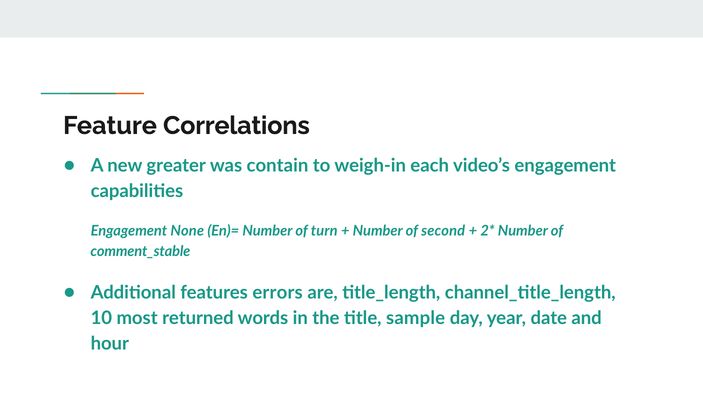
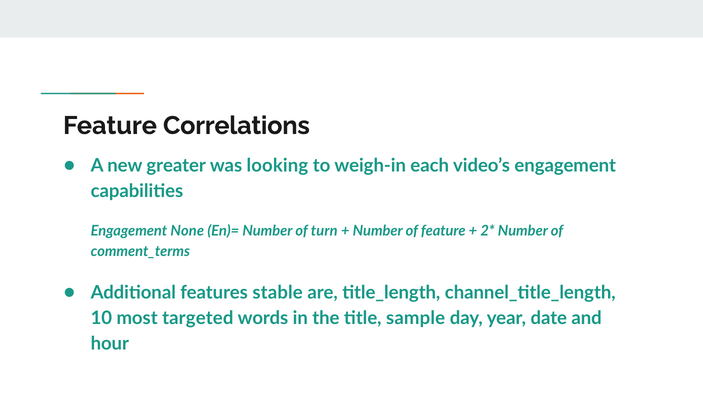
contain: contain -> looking (277, 165)
of second: second -> feature (443, 231)
comment_stable: comment_stable -> comment_terms (140, 251)
errors: errors -> stable (278, 292)
returned: returned -> targeted (198, 318)
